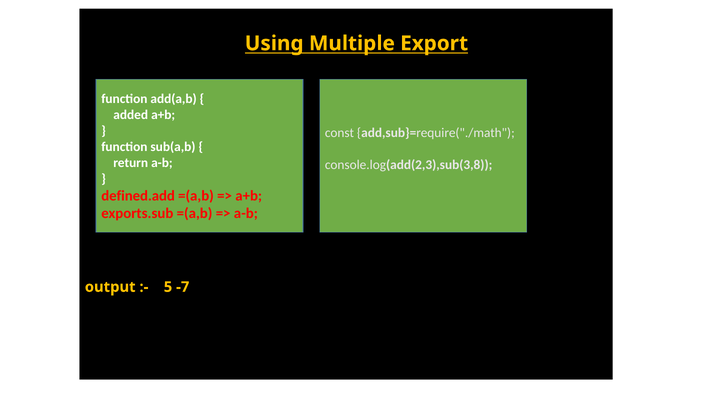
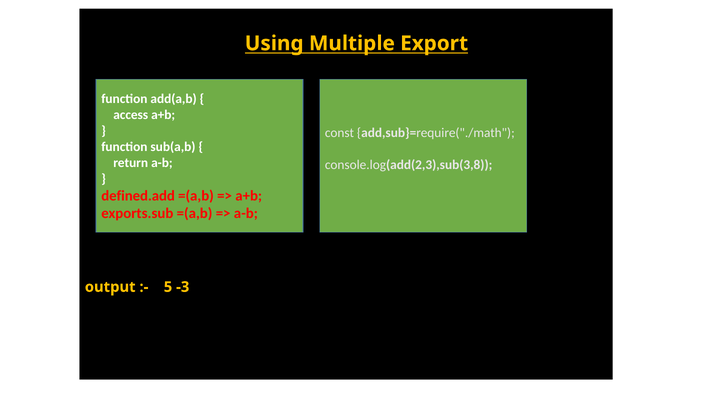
added: added -> access (131, 115)
-7: -7 -> -3 (183, 287)
